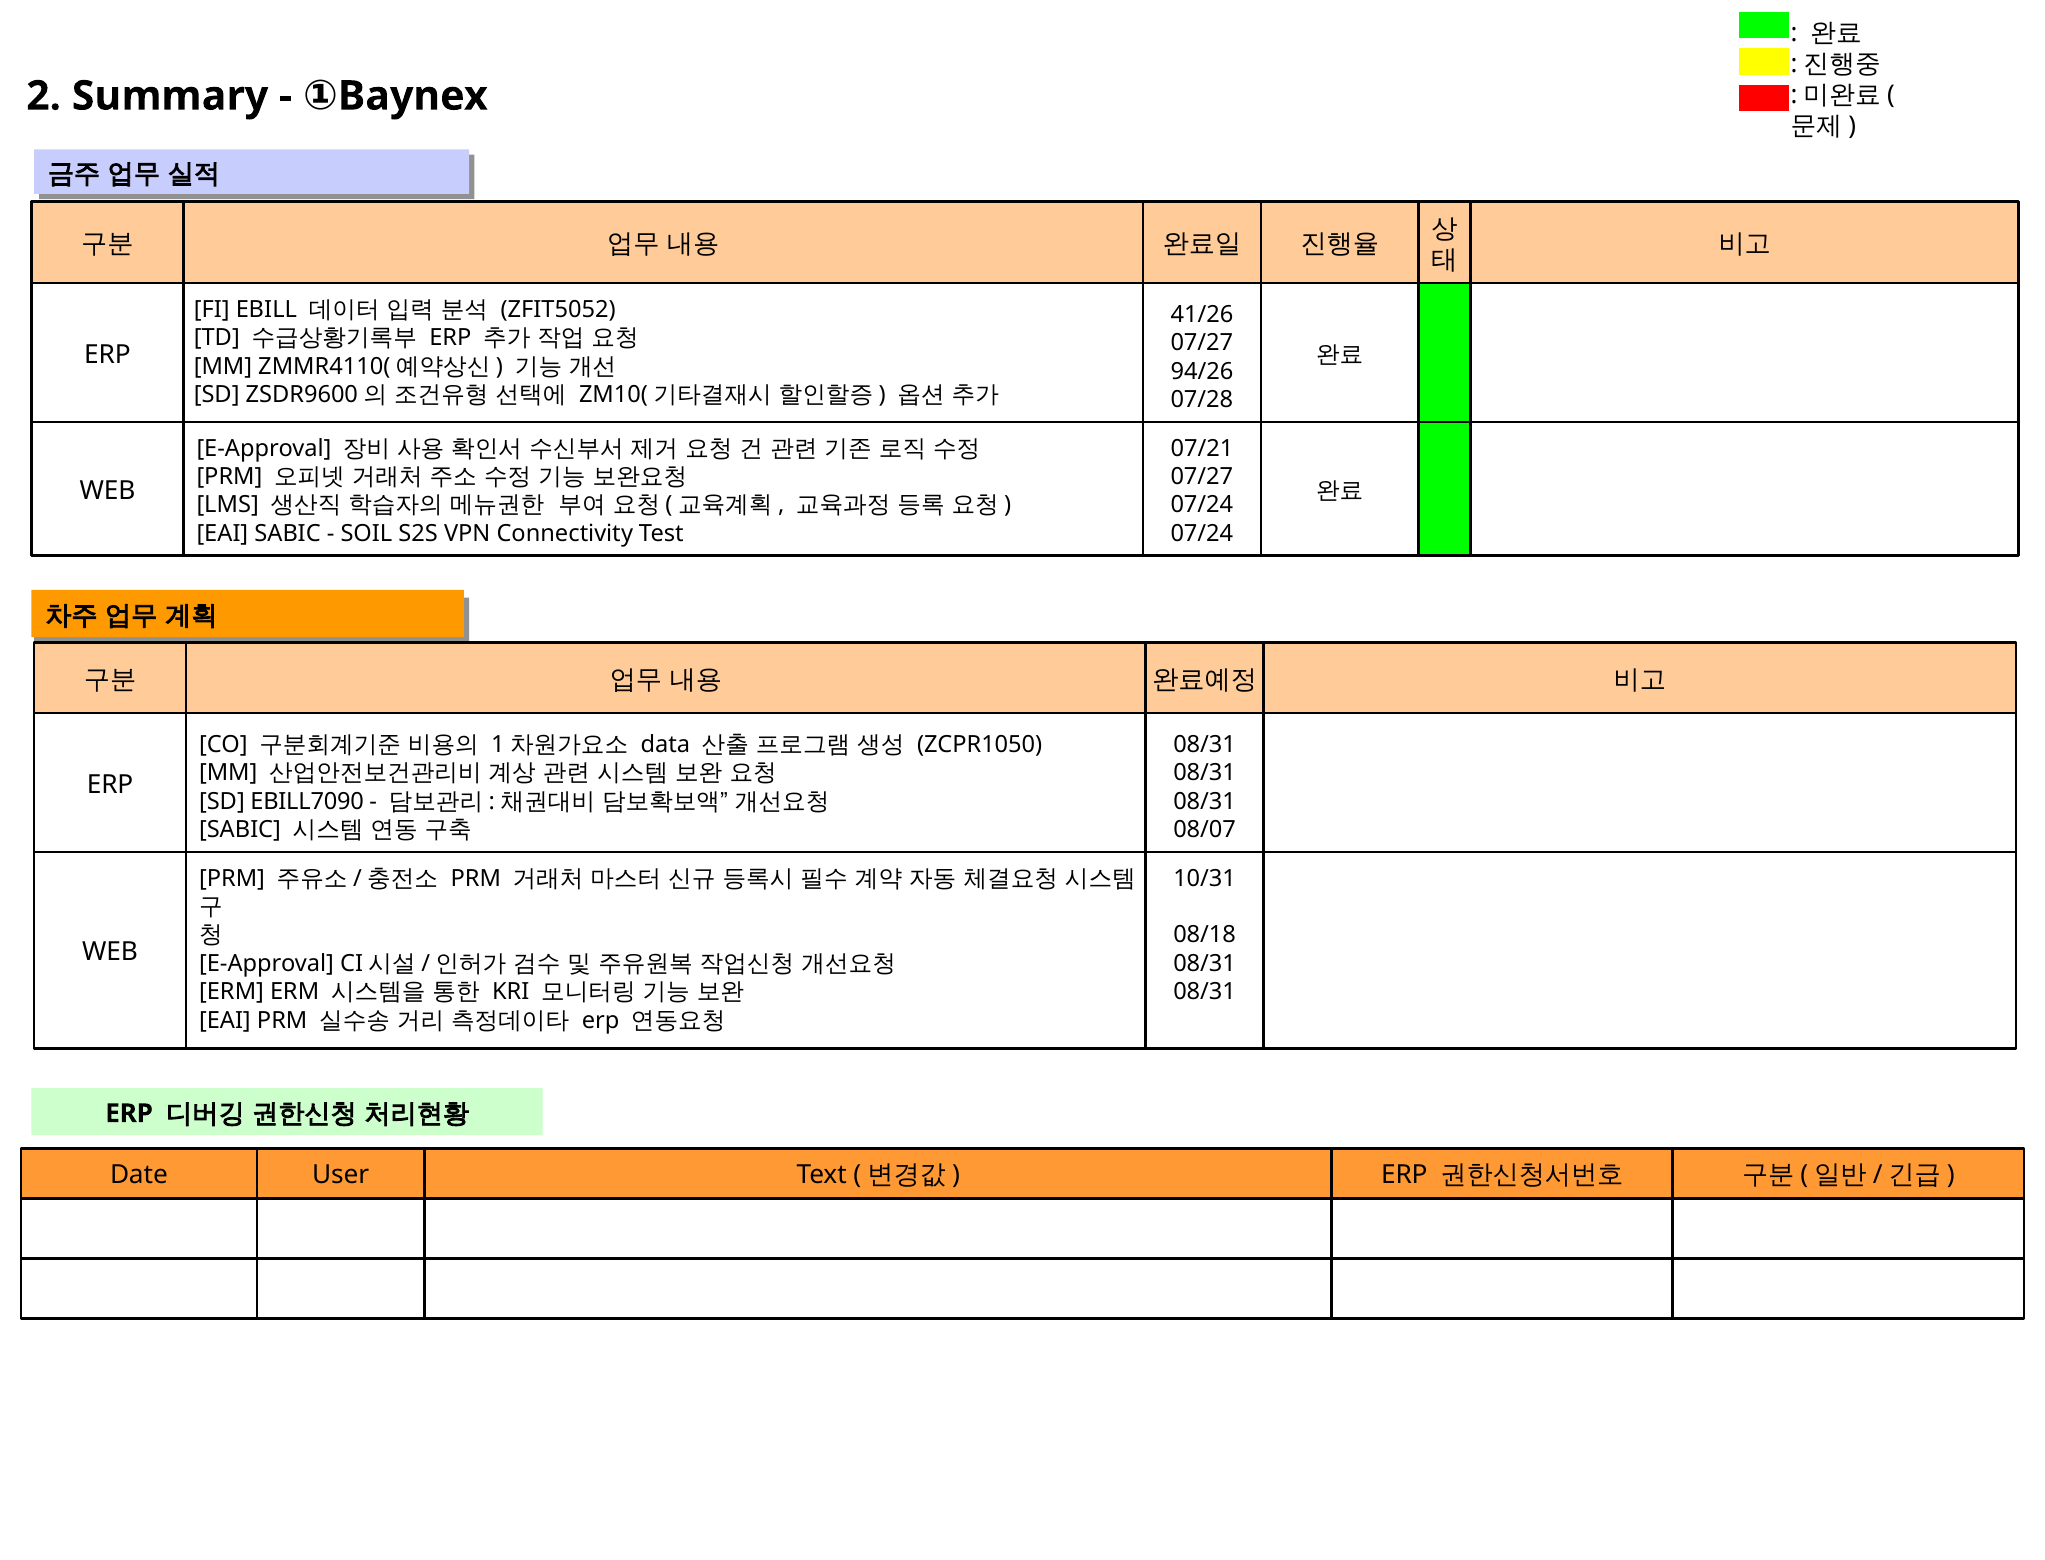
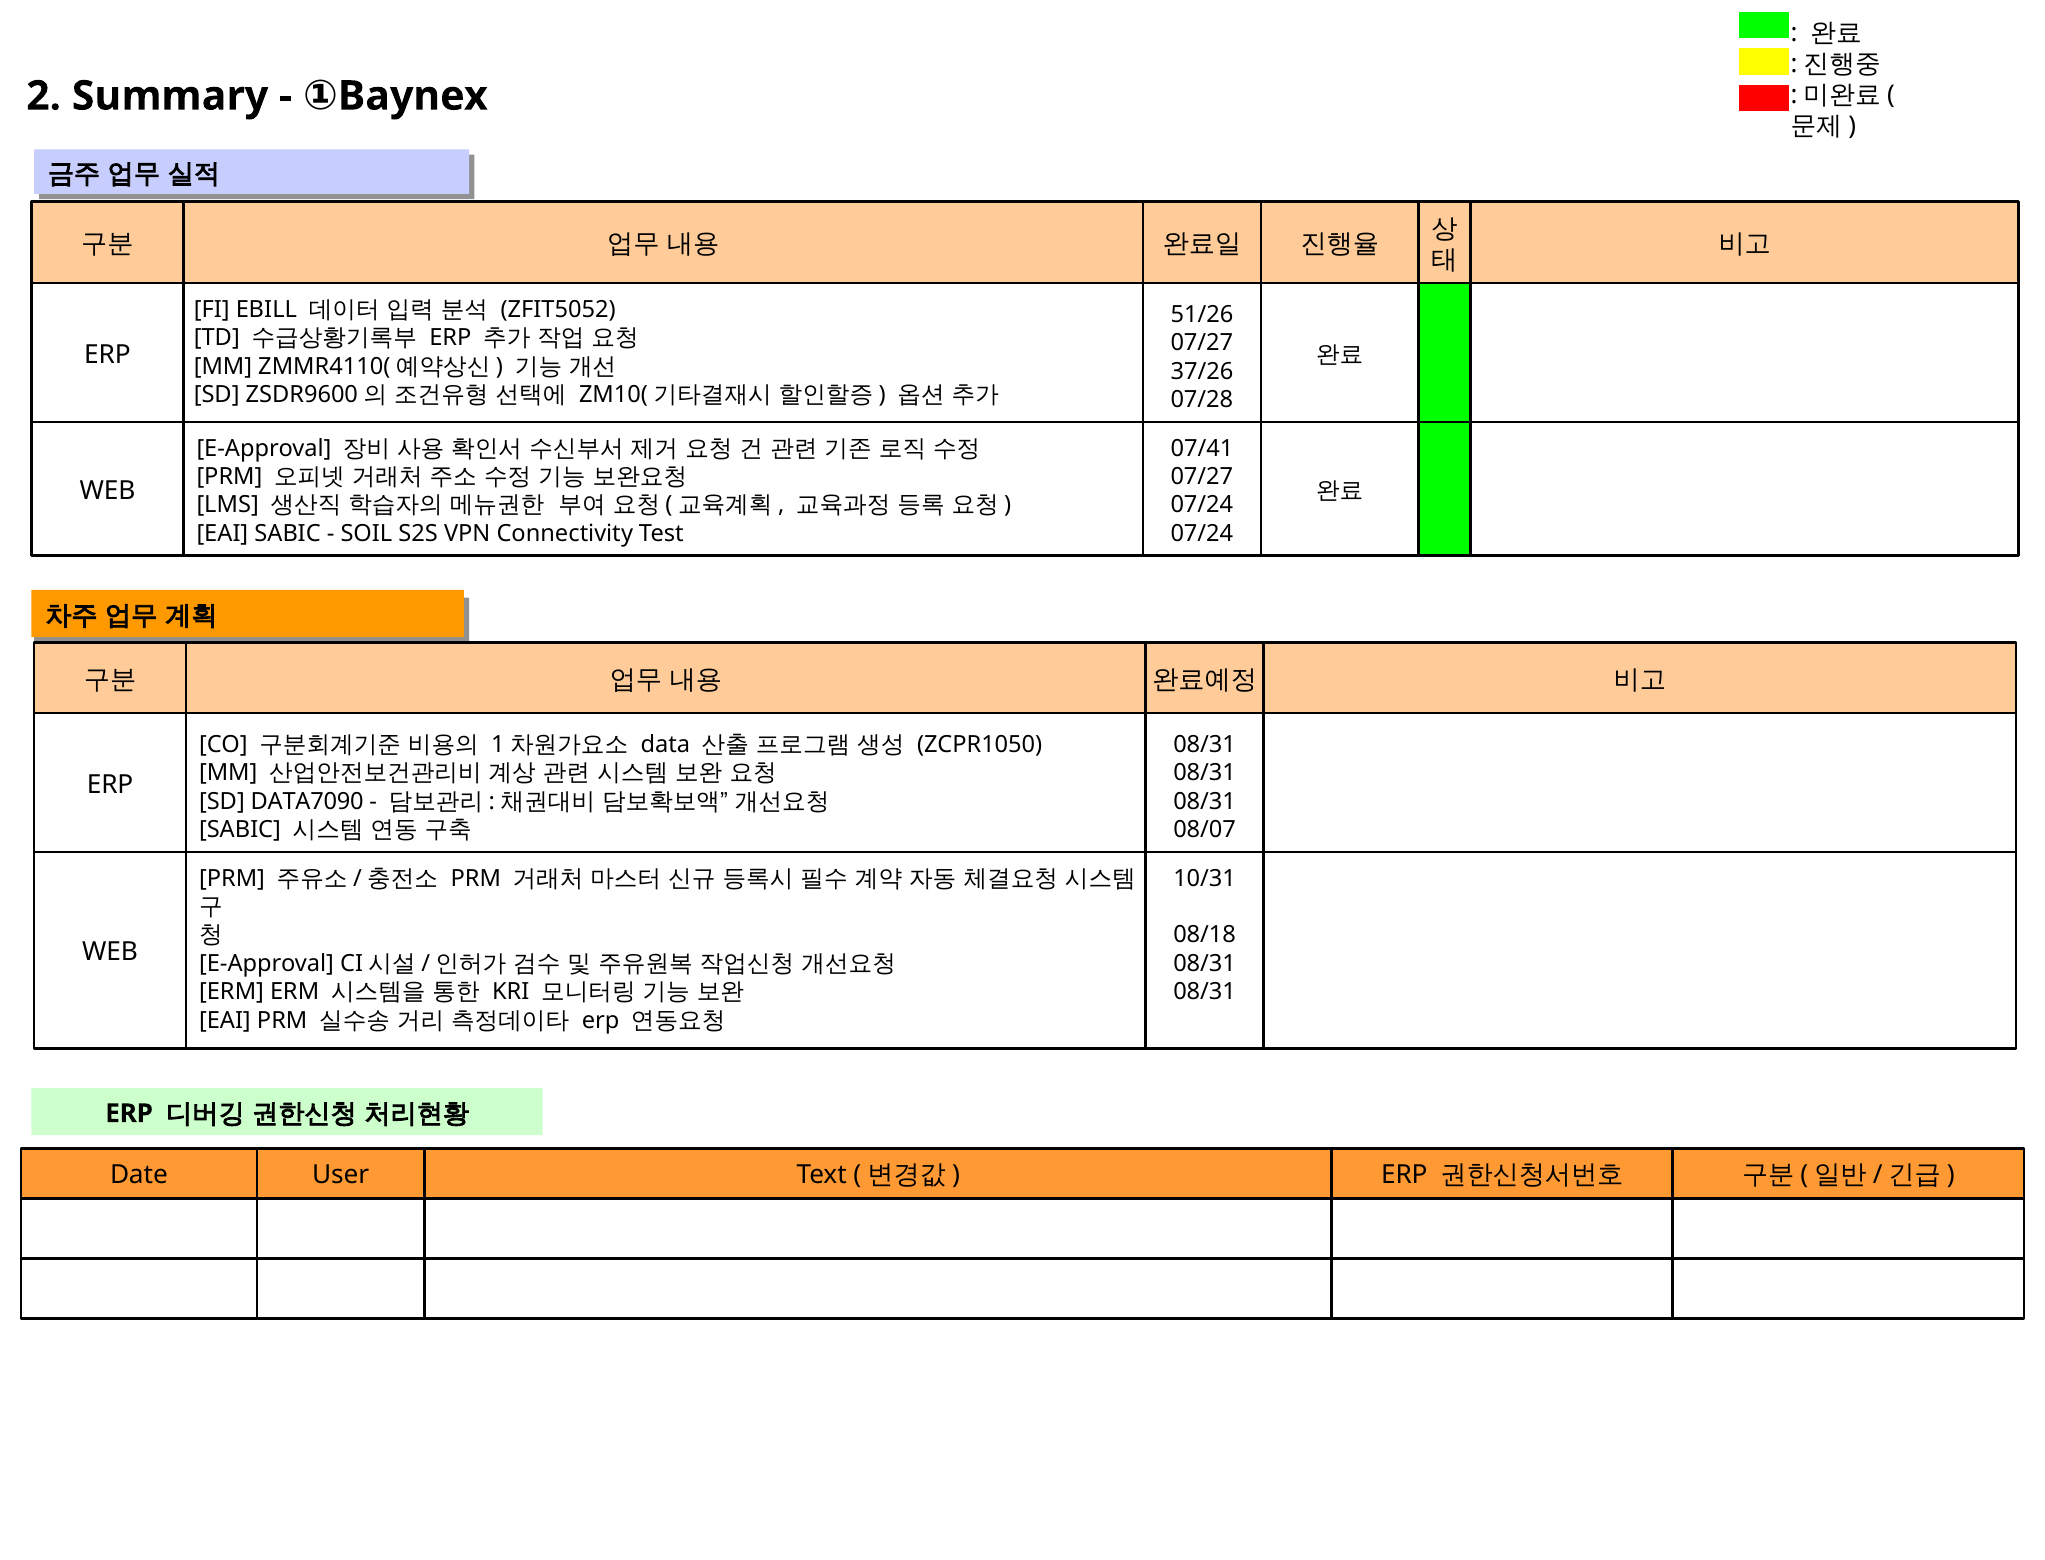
41/26: 41/26 -> 51/26 (1202, 315)
94/26: 94/26 -> 37/26 (1202, 371)
07/21: 07/21 -> 07/41 (1202, 448)
EBILL7090: EBILL7090 -> DATA7090 (307, 801)
